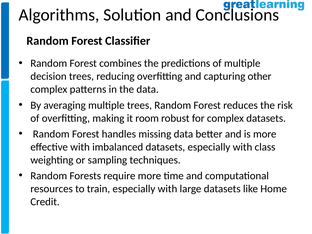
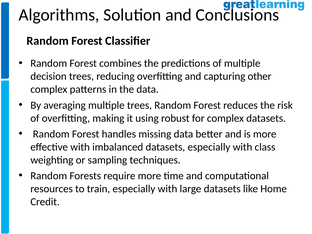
room: room -> using (147, 118)
